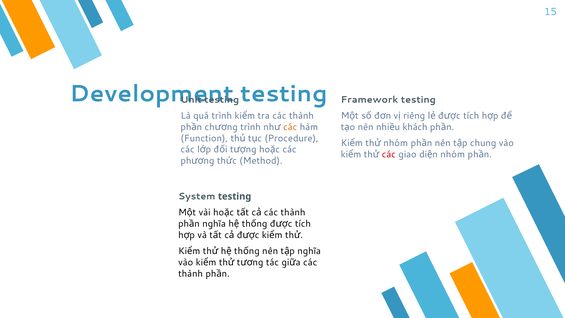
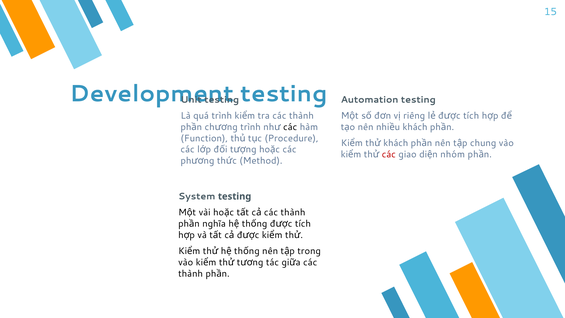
Framework: Framework -> Automation (370, 100)
các colour: orange -> black (290, 127)
nhóm: nhóm -> khách (396, 143)
nghĩa: nghĩa -> trong (309, 251)
